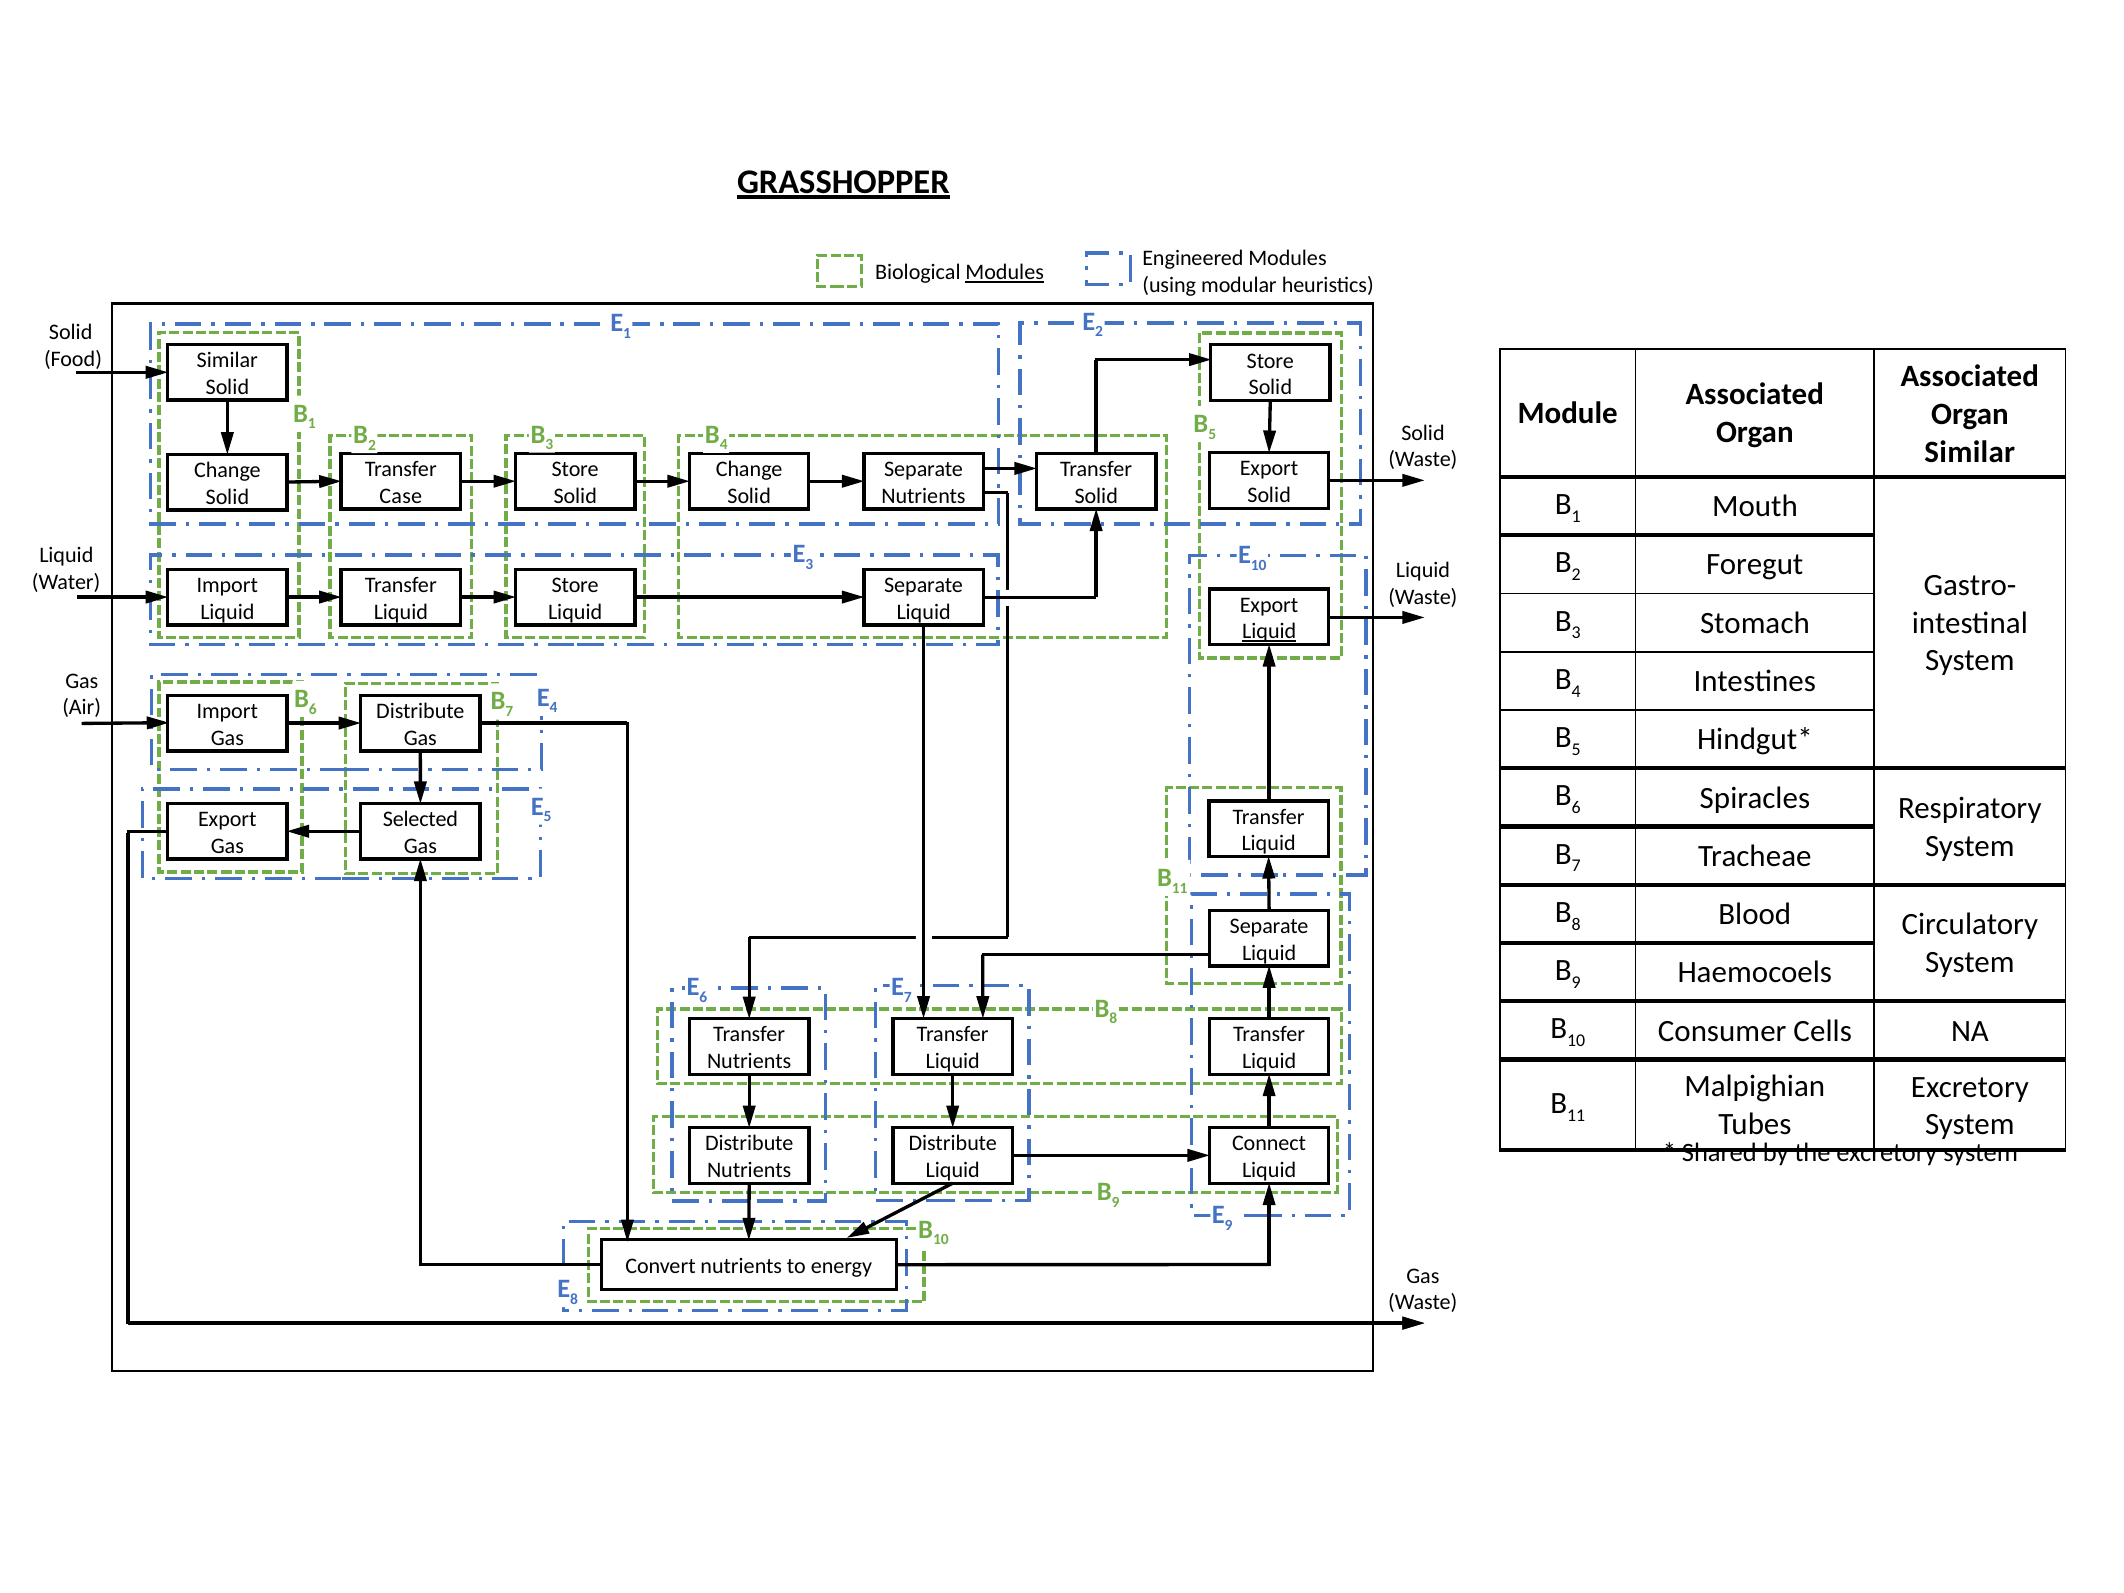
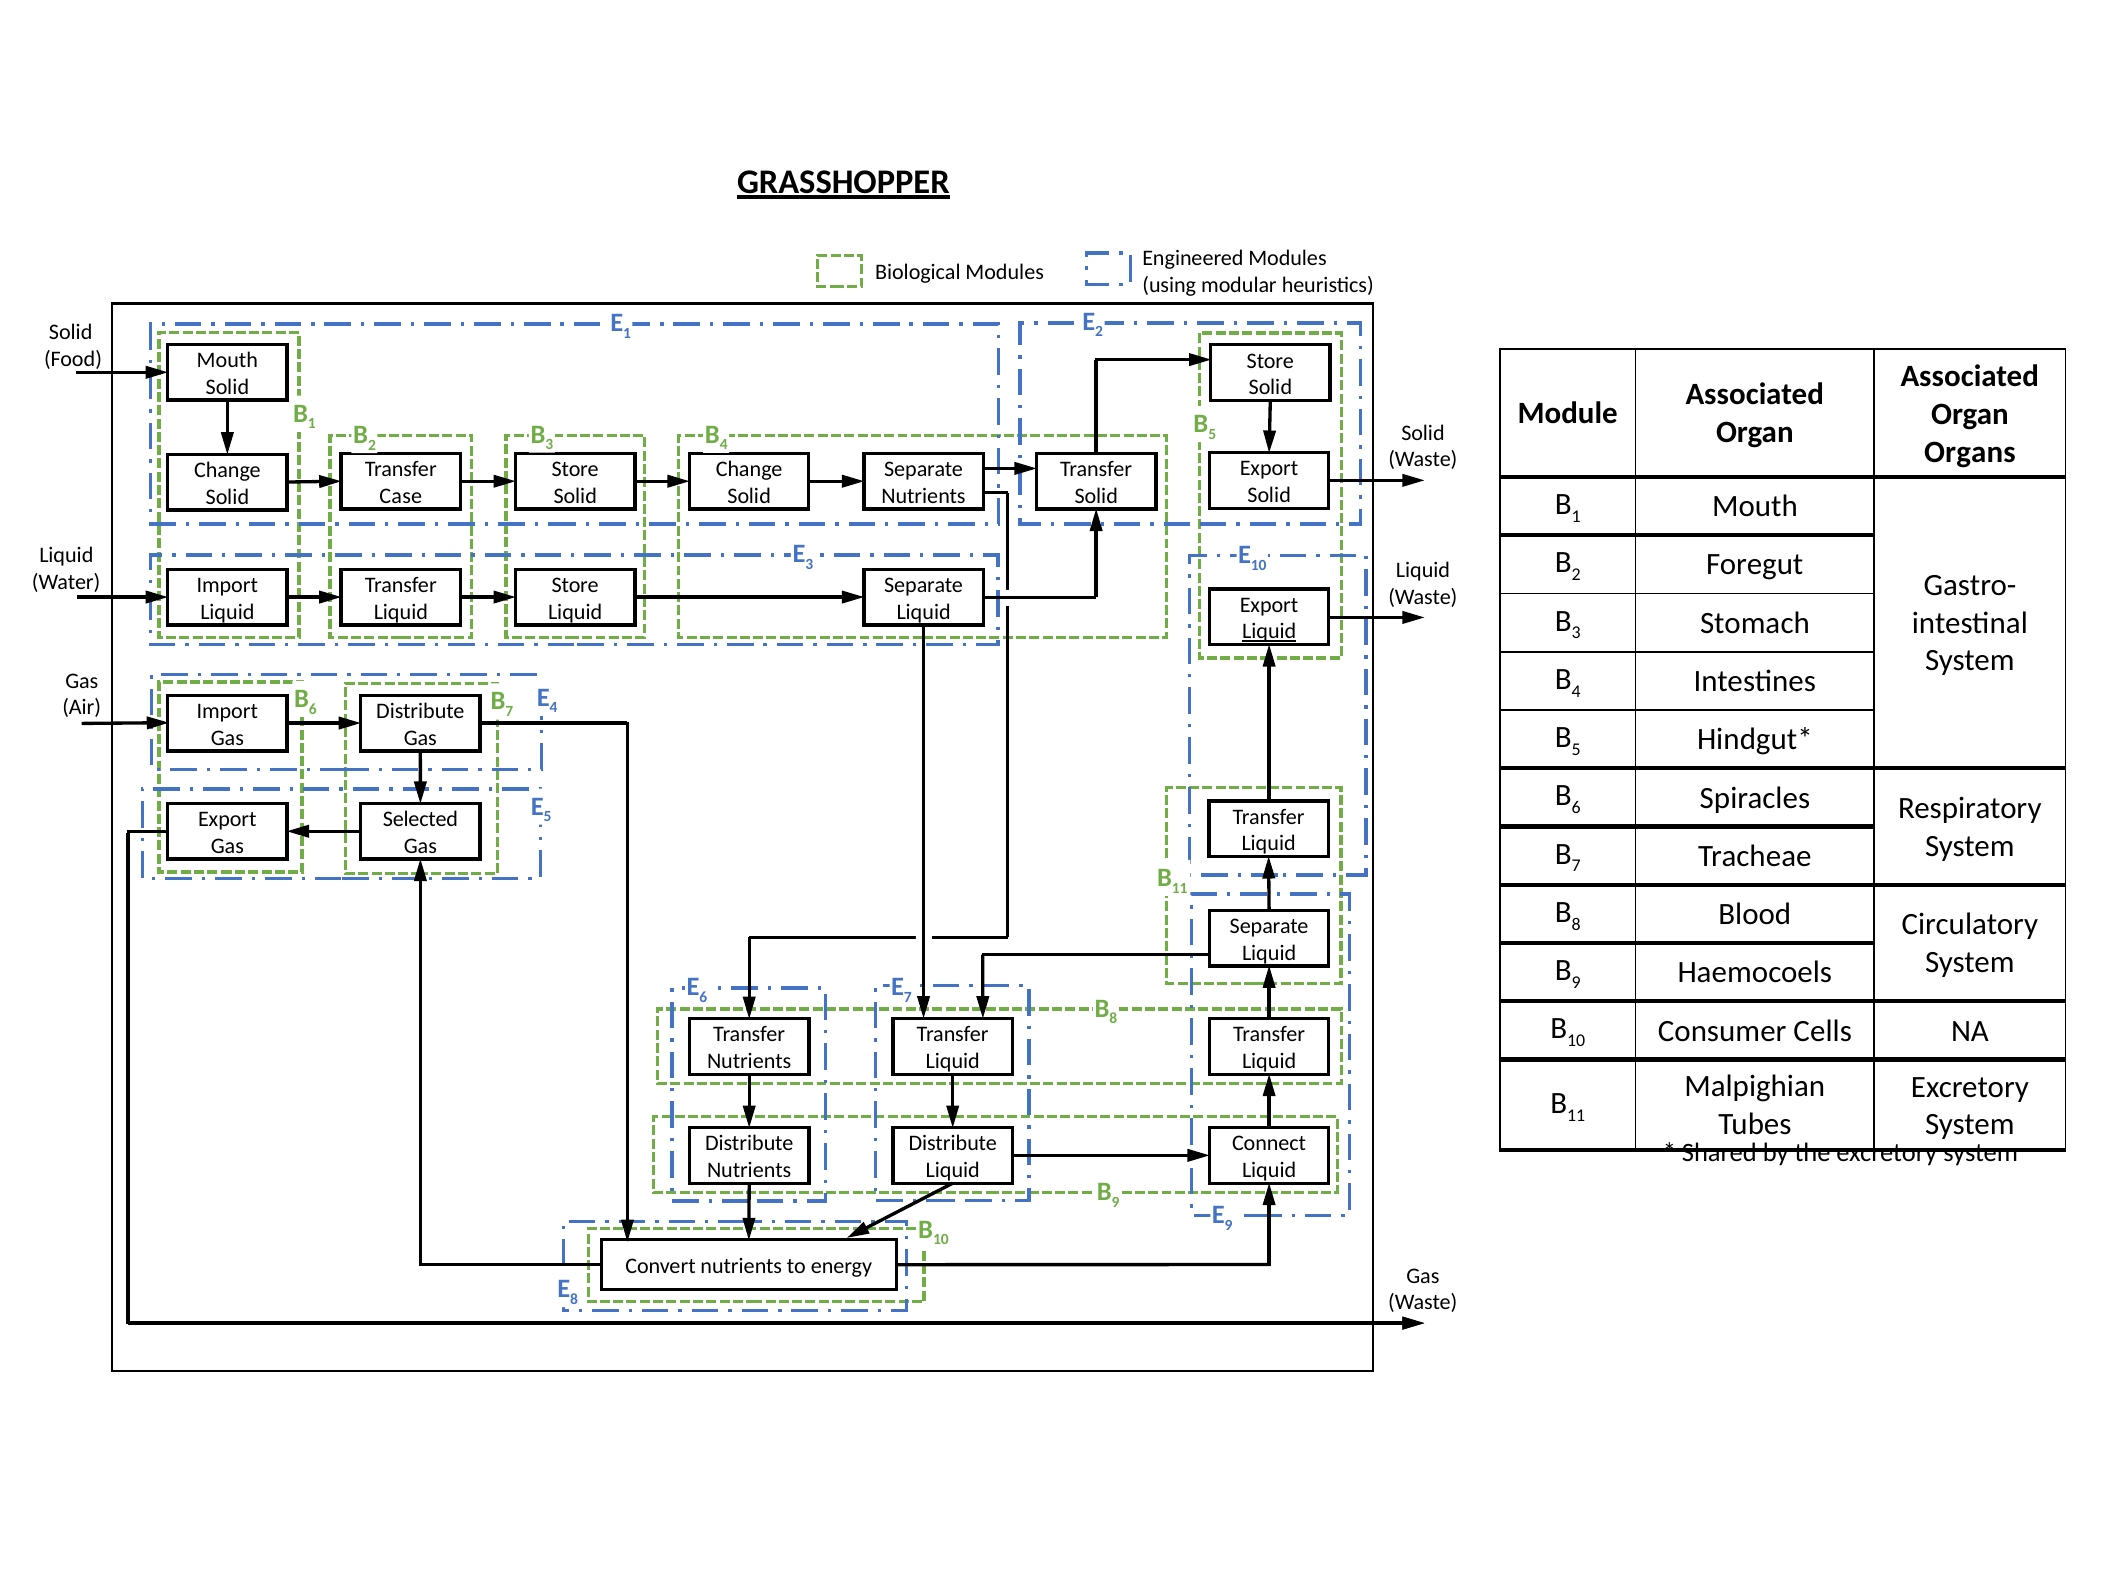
Modules underline: present -> none (1005, 272)
Similar: Similar -> Mouth (227, 361)
Similar: Similar -> Organs (1970, 452)
